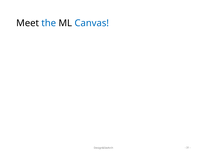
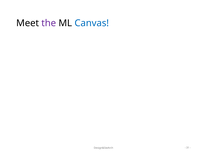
the colour: blue -> purple (49, 23)
